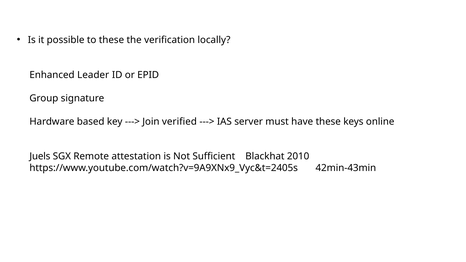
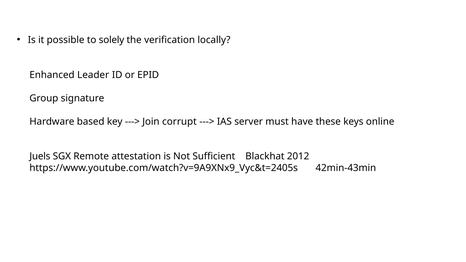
to these: these -> solely (112, 40)
verified: verified -> corrupt (179, 122)
2010: 2010 -> 2012 (298, 157)
